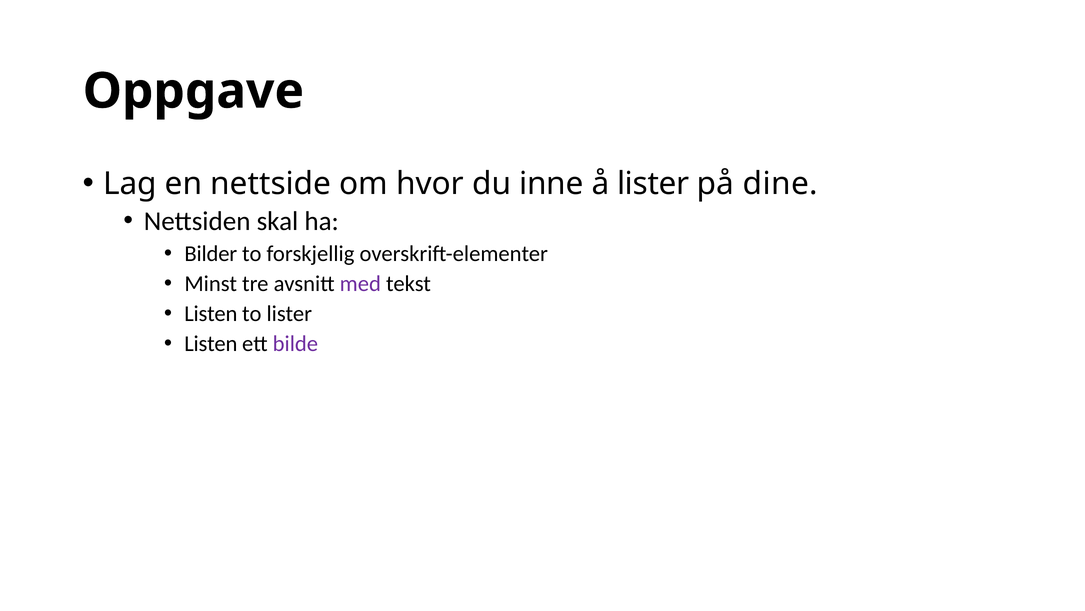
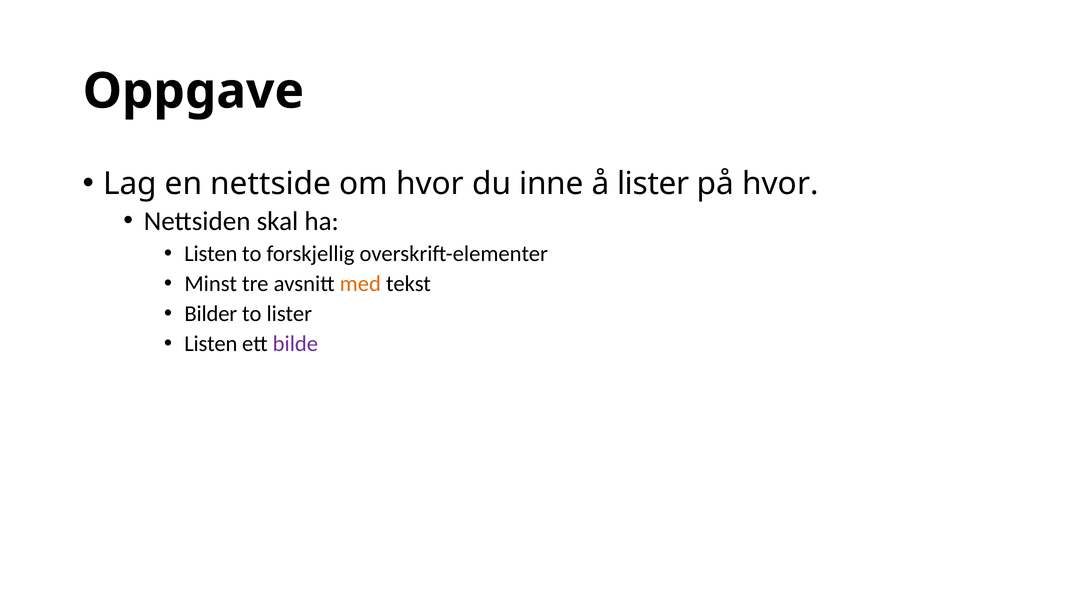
på dine: dine -> hvor (780, 183)
Bilder: Bilder -> Listen (211, 253)
med colour: purple -> orange (360, 283)
Listen: Listen -> Bilder (211, 313)
